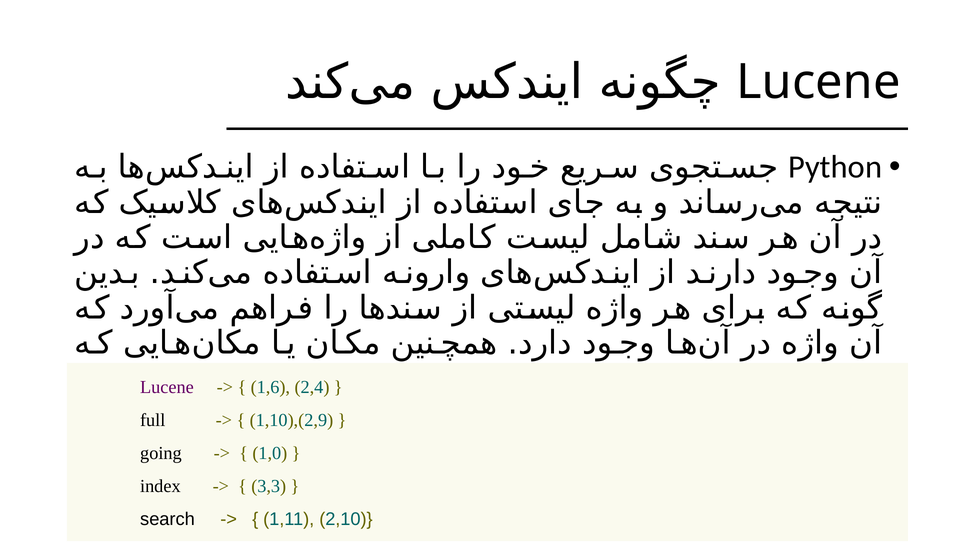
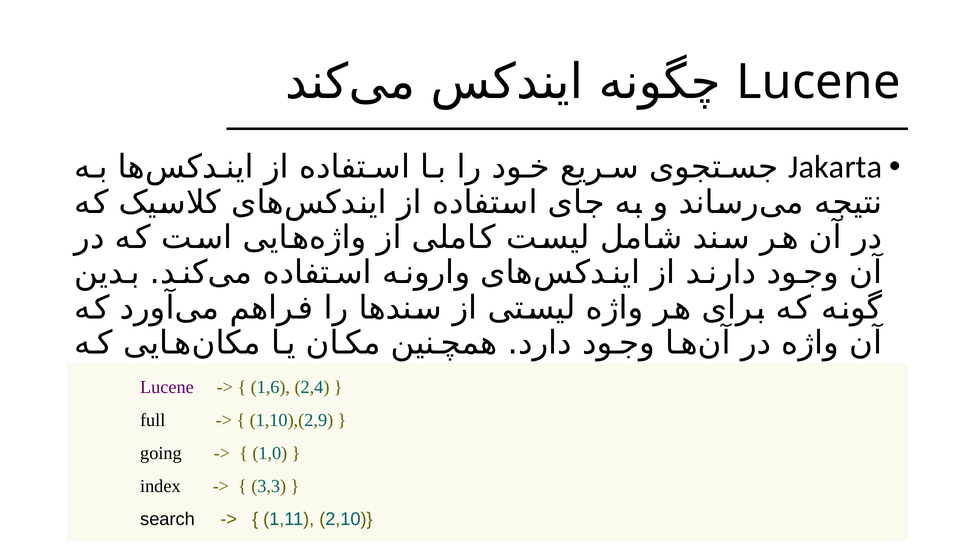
Python: Python -> Jakarta (835, 167)
